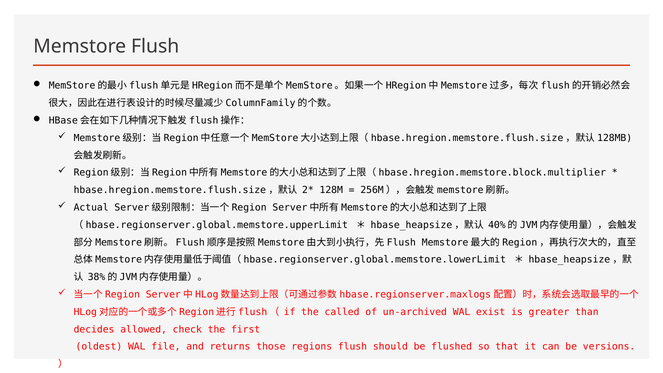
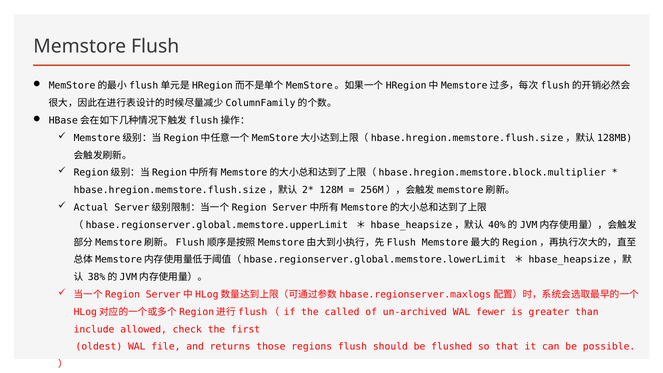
exist: exist -> fewer (491, 312)
decides: decides -> include (94, 329)
versions: versions -> possible (609, 347)
